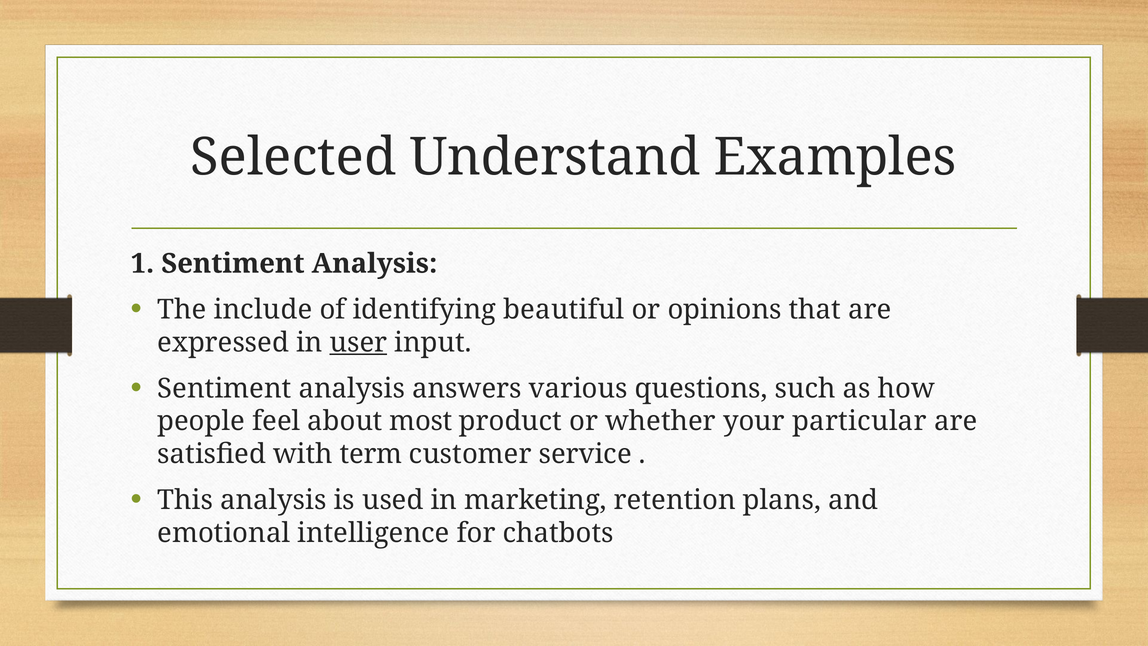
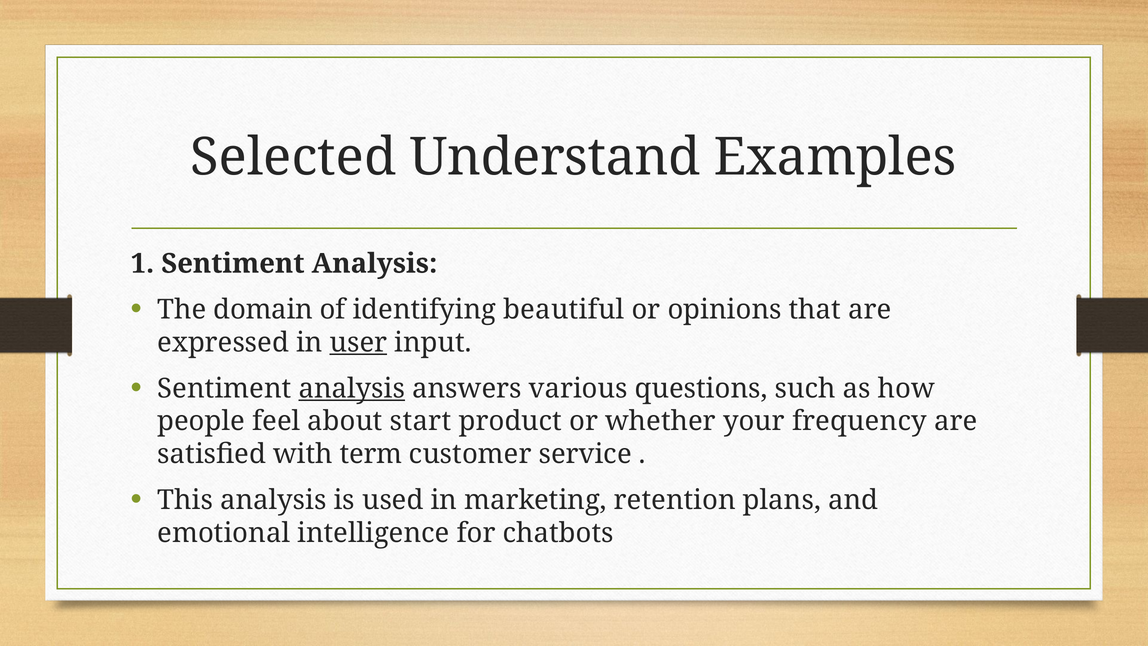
include: include -> domain (263, 309)
analysis underline: none -> present (352, 388)
most: most -> start (421, 421)
particular: particular -> frequency (859, 421)
